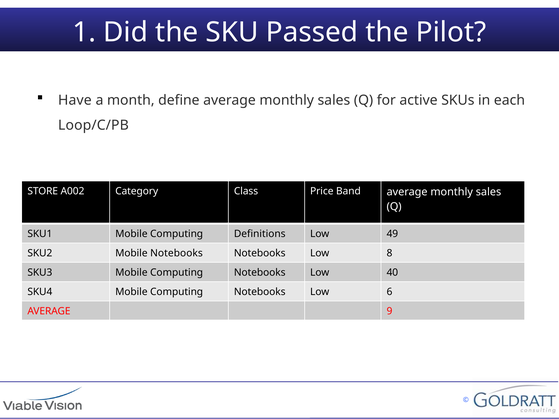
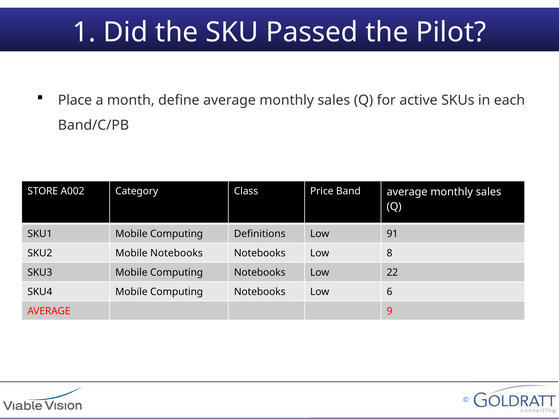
Have: Have -> Place (75, 100)
Loop/C/PB: Loop/C/PB -> Band/C/PB (93, 125)
49: 49 -> 91 (392, 234)
40: 40 -> 22 (392, 273)
